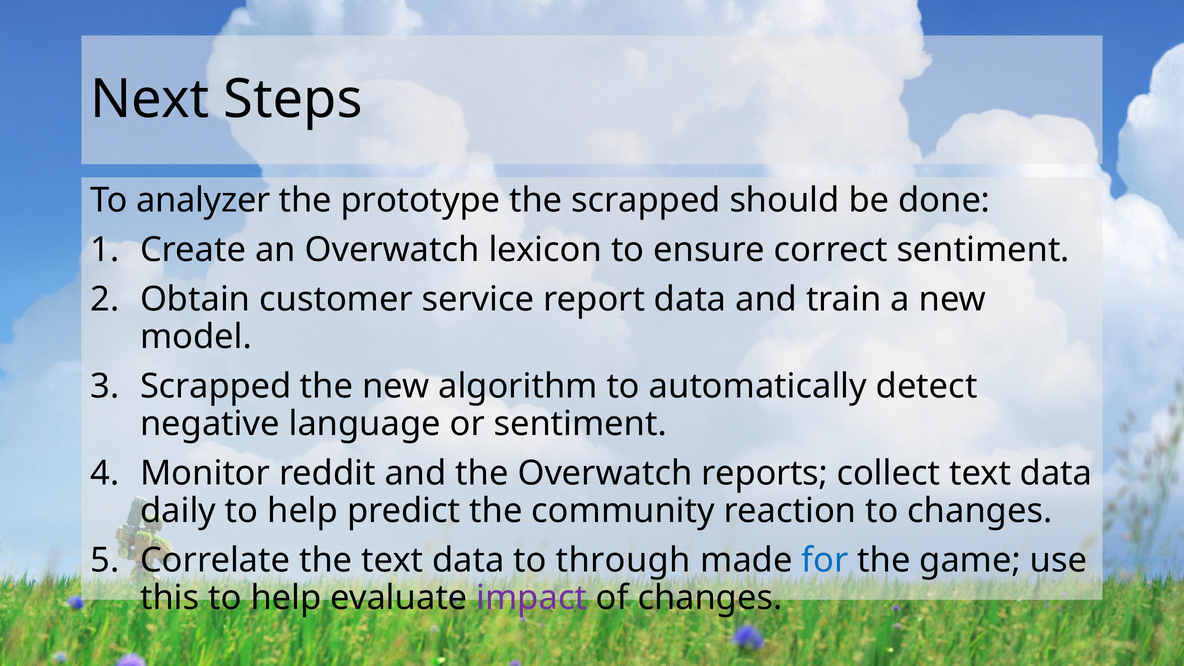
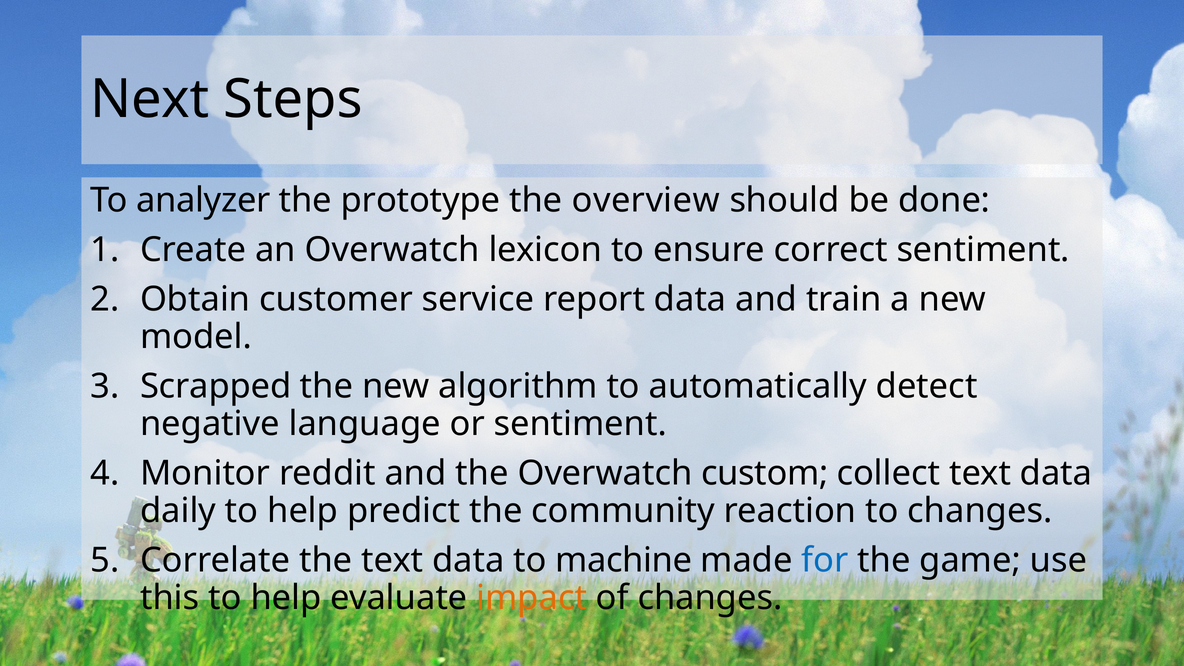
the scrapped: scrapped -> overview (646, 200)
reports: reports -> custom (765, 473)
through: through -> machine (624, 560)
impact colour: purple -> orange (532, 598)
